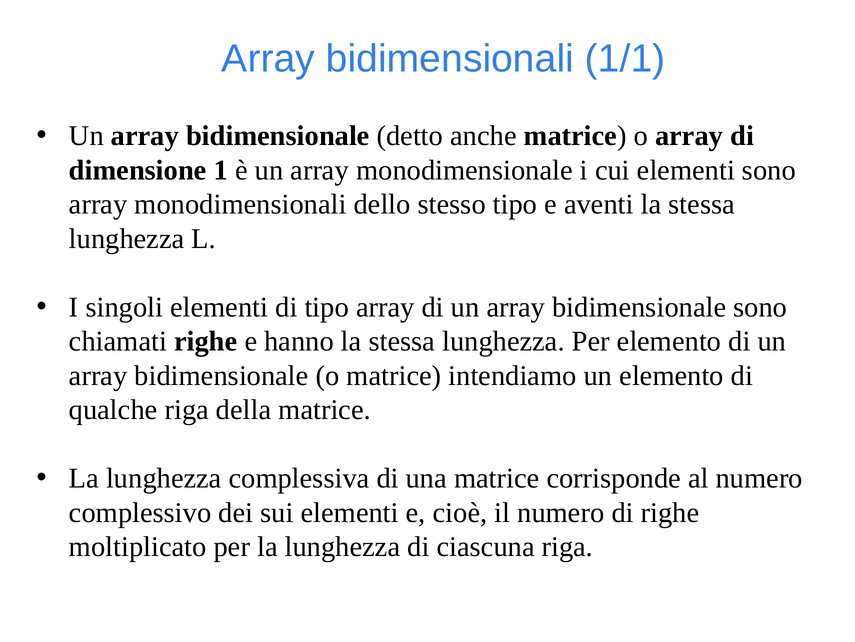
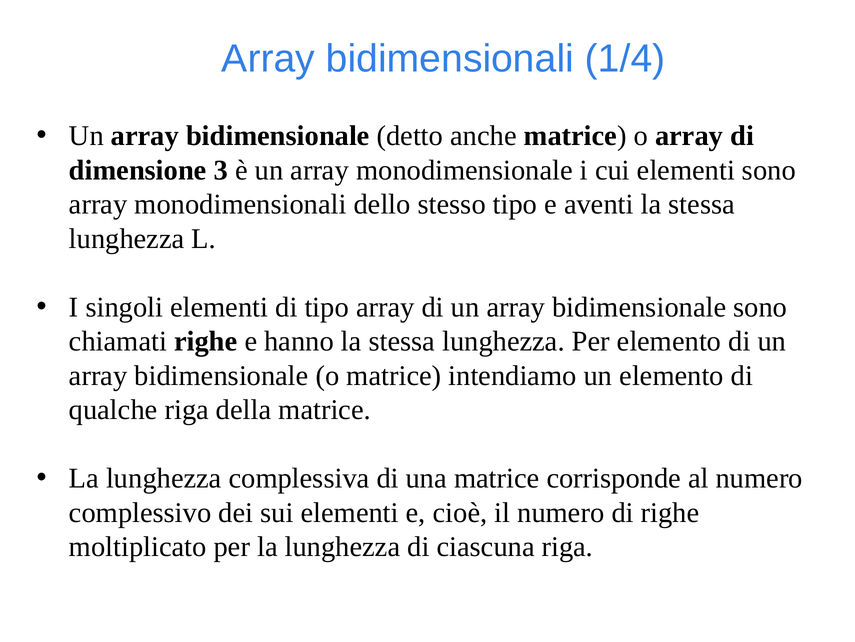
1/1: 1/1 -> 1/4 (625, 59)
1: 1 -> 3 (221, 170)
